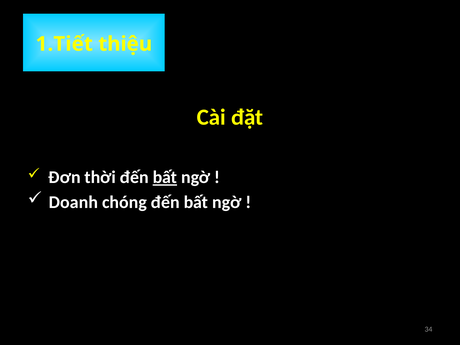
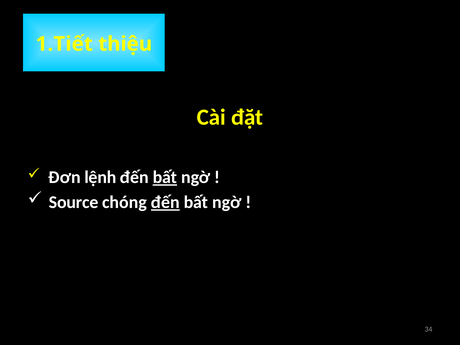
thời: thời -> lệnh (100, 177)
Doanh: Doanh -> Source (74, 202)
đến underline: none -> present (165, 202)
